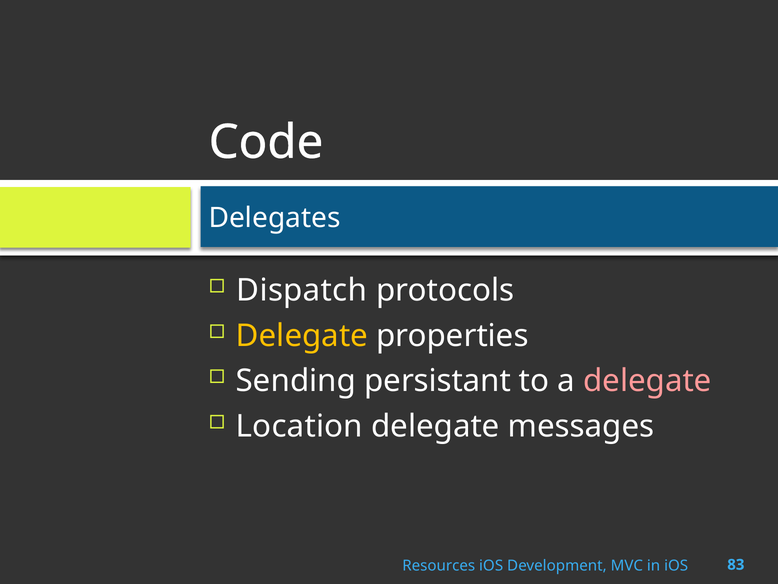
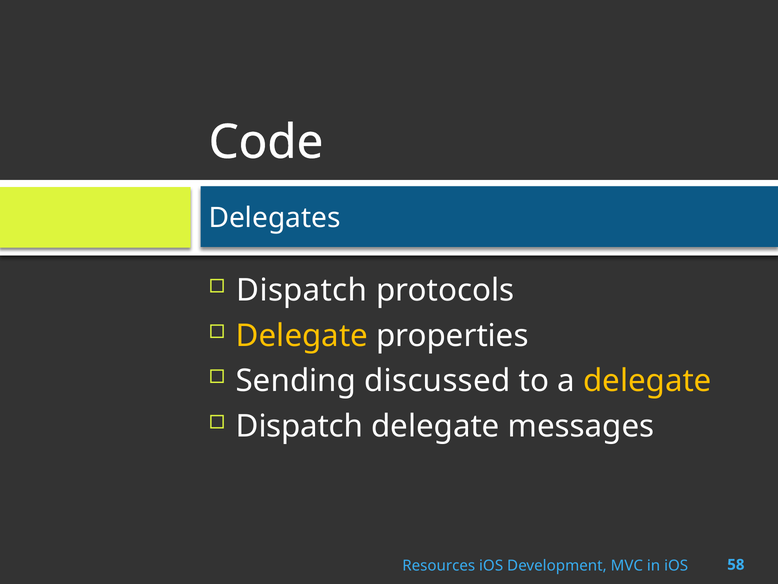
persistant: persistant -> discussed (437, 381)
delegate colour: pink -> yellow (647, 381)
Location: Location -> Dispatch (300, 426)
83: 83 -> 58 (736, 564)
